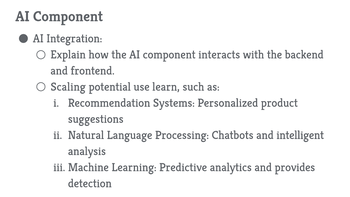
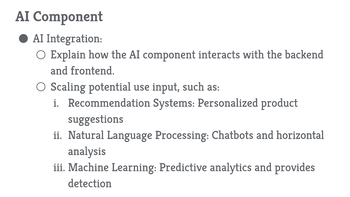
learn: learn -> input (166, 87)
intelligent: intelligent -> horizontal (300, 135)
